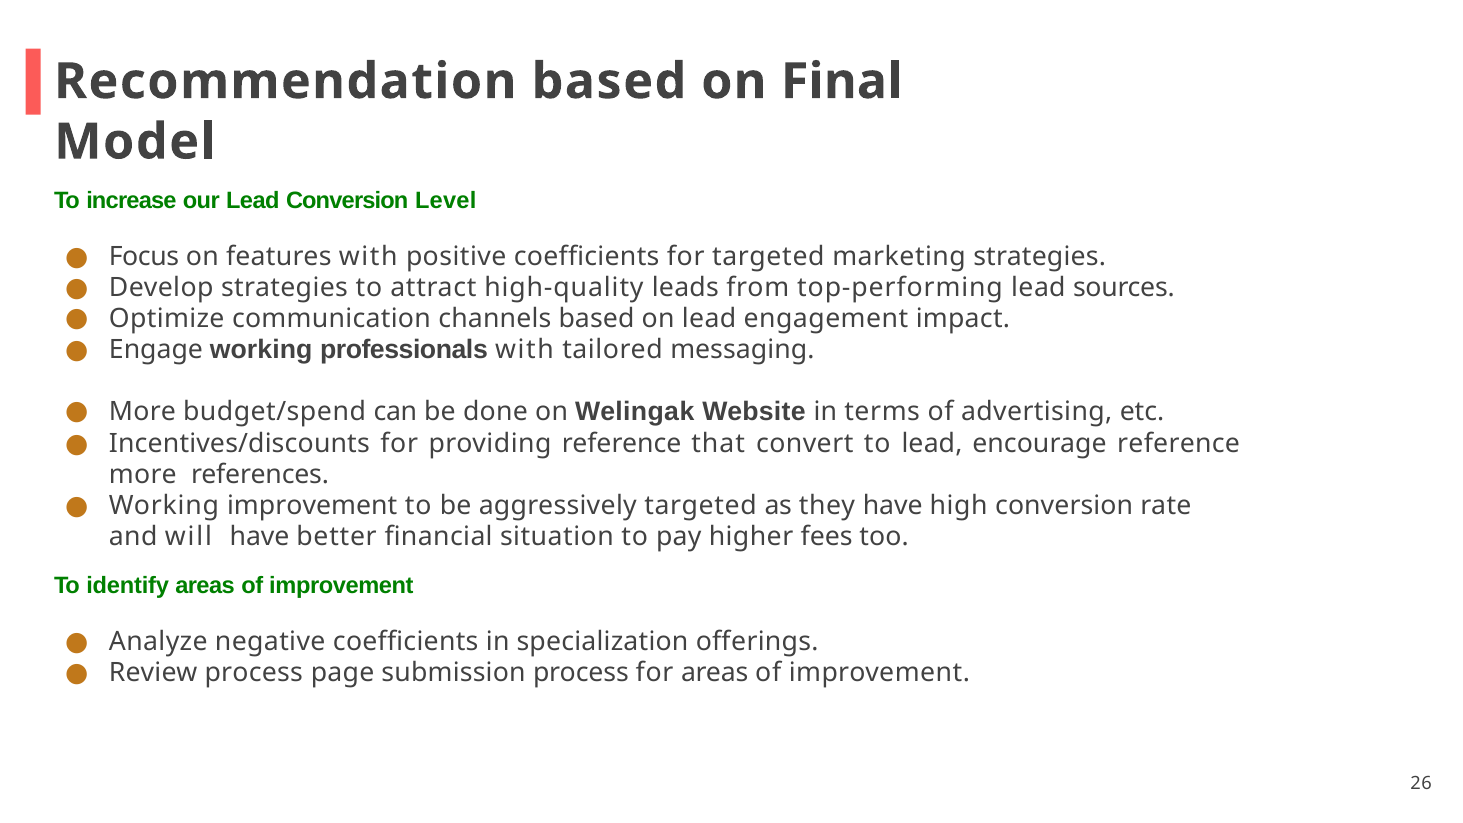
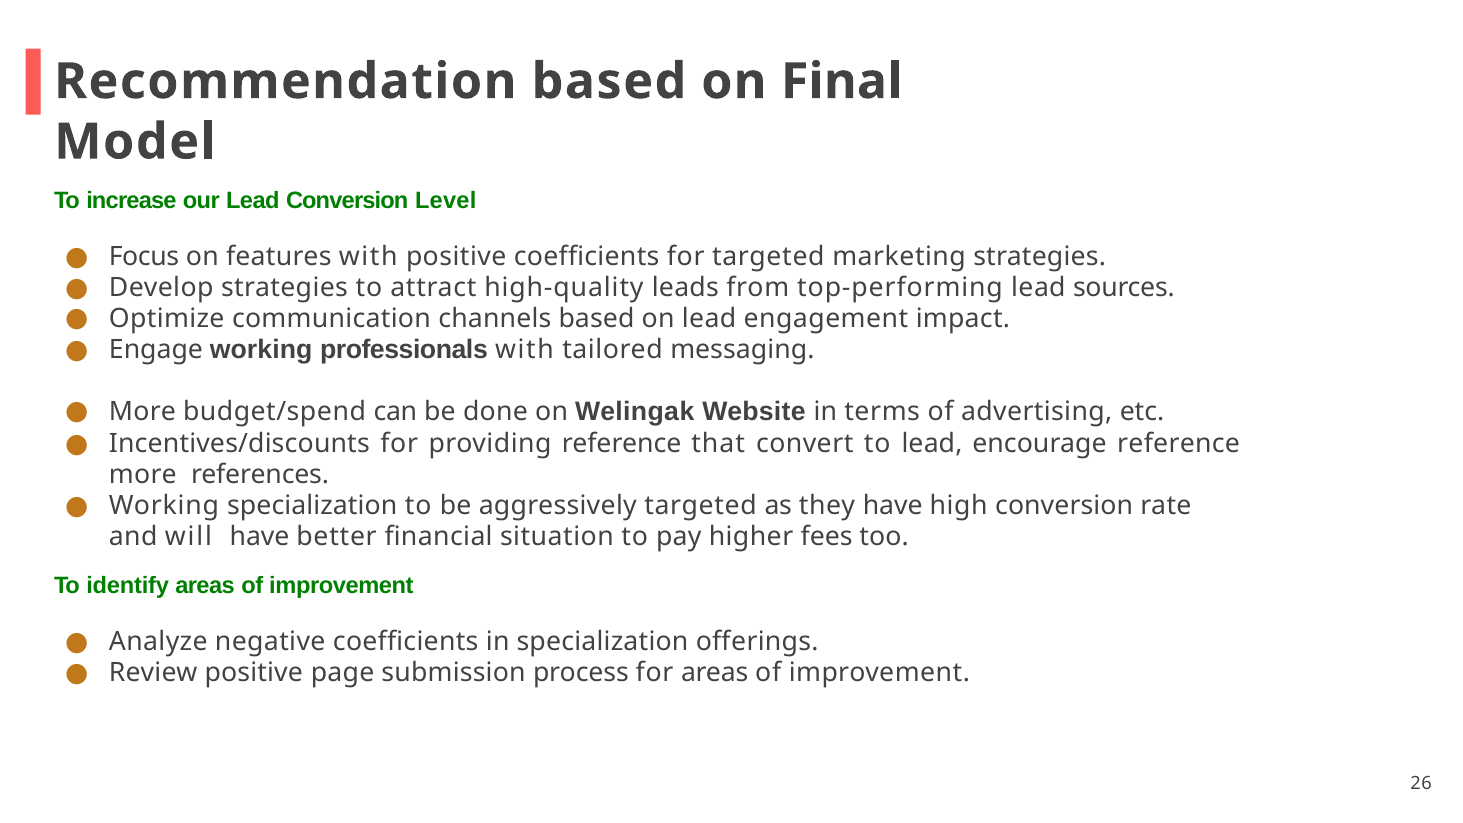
Working improvement: improvement -> specialization (312, 506)
Review process: process -> positive (254, 673)
